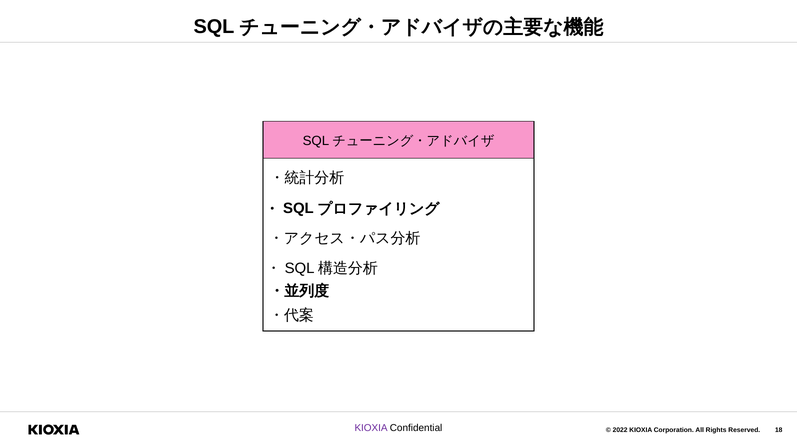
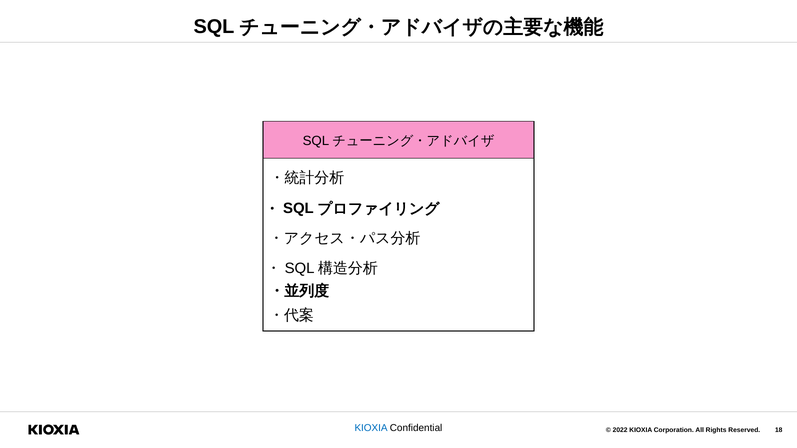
KIOXIA colour: purple -> blue (371, 428)
